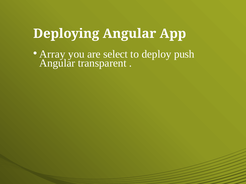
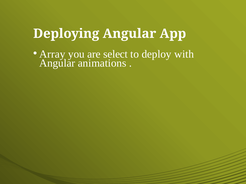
push: push -> with (184, 54)
transparent: transparent -> animations (102, 63)
